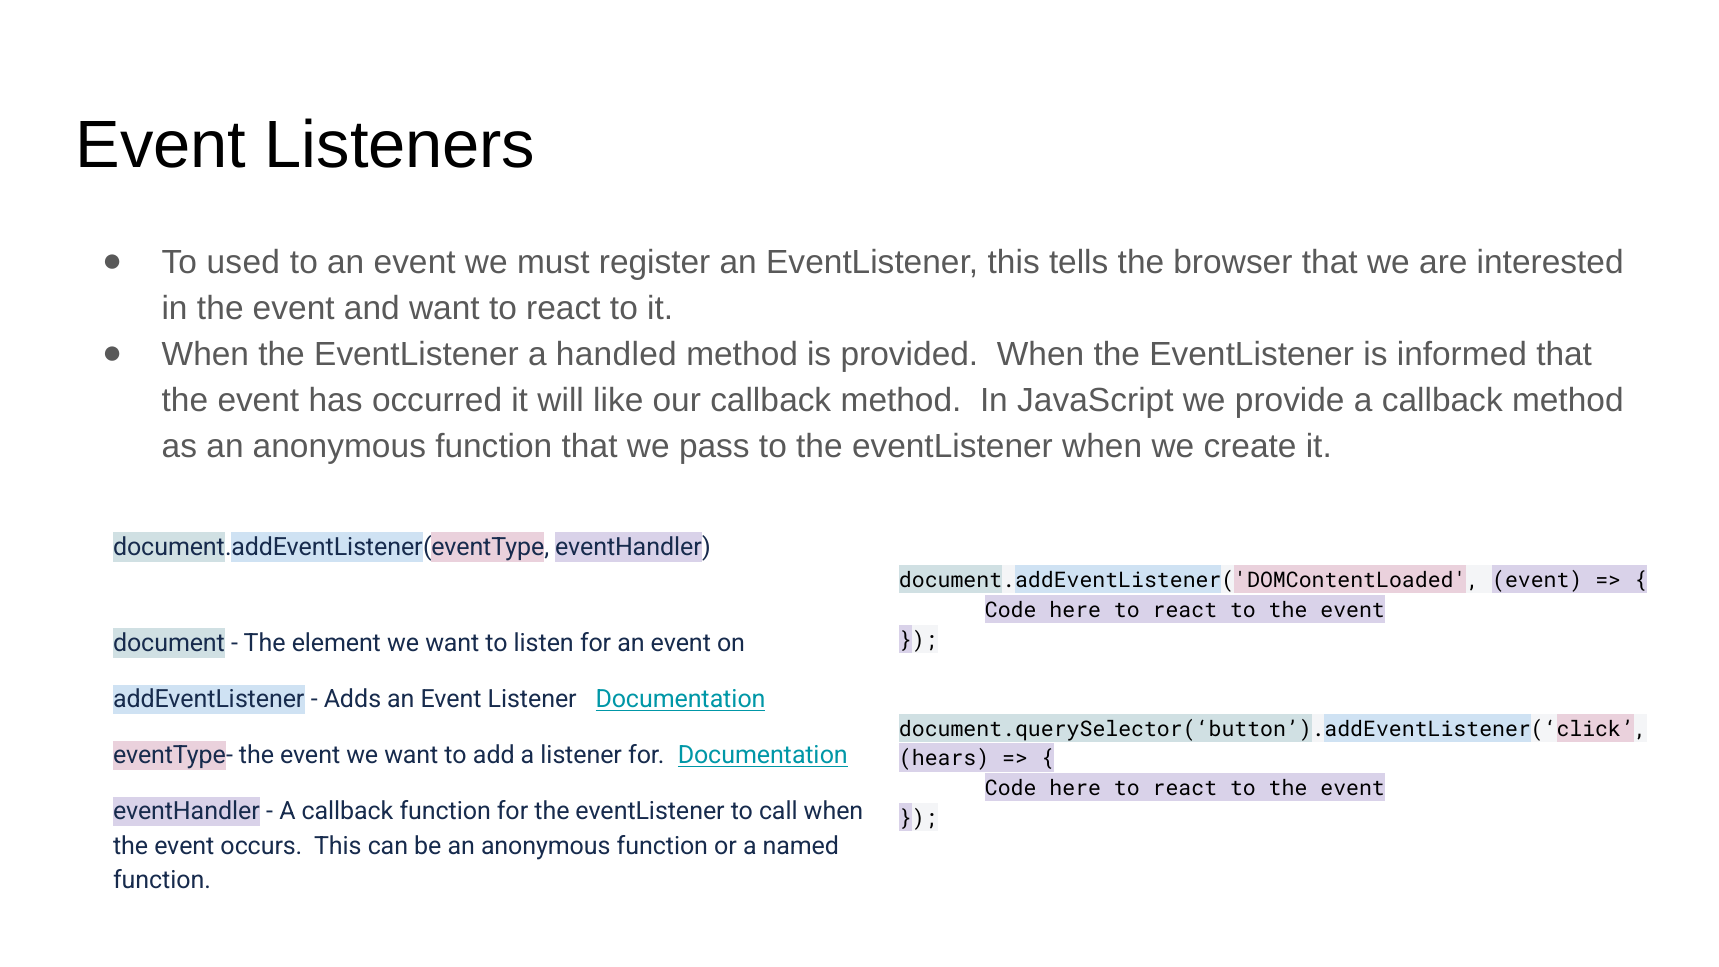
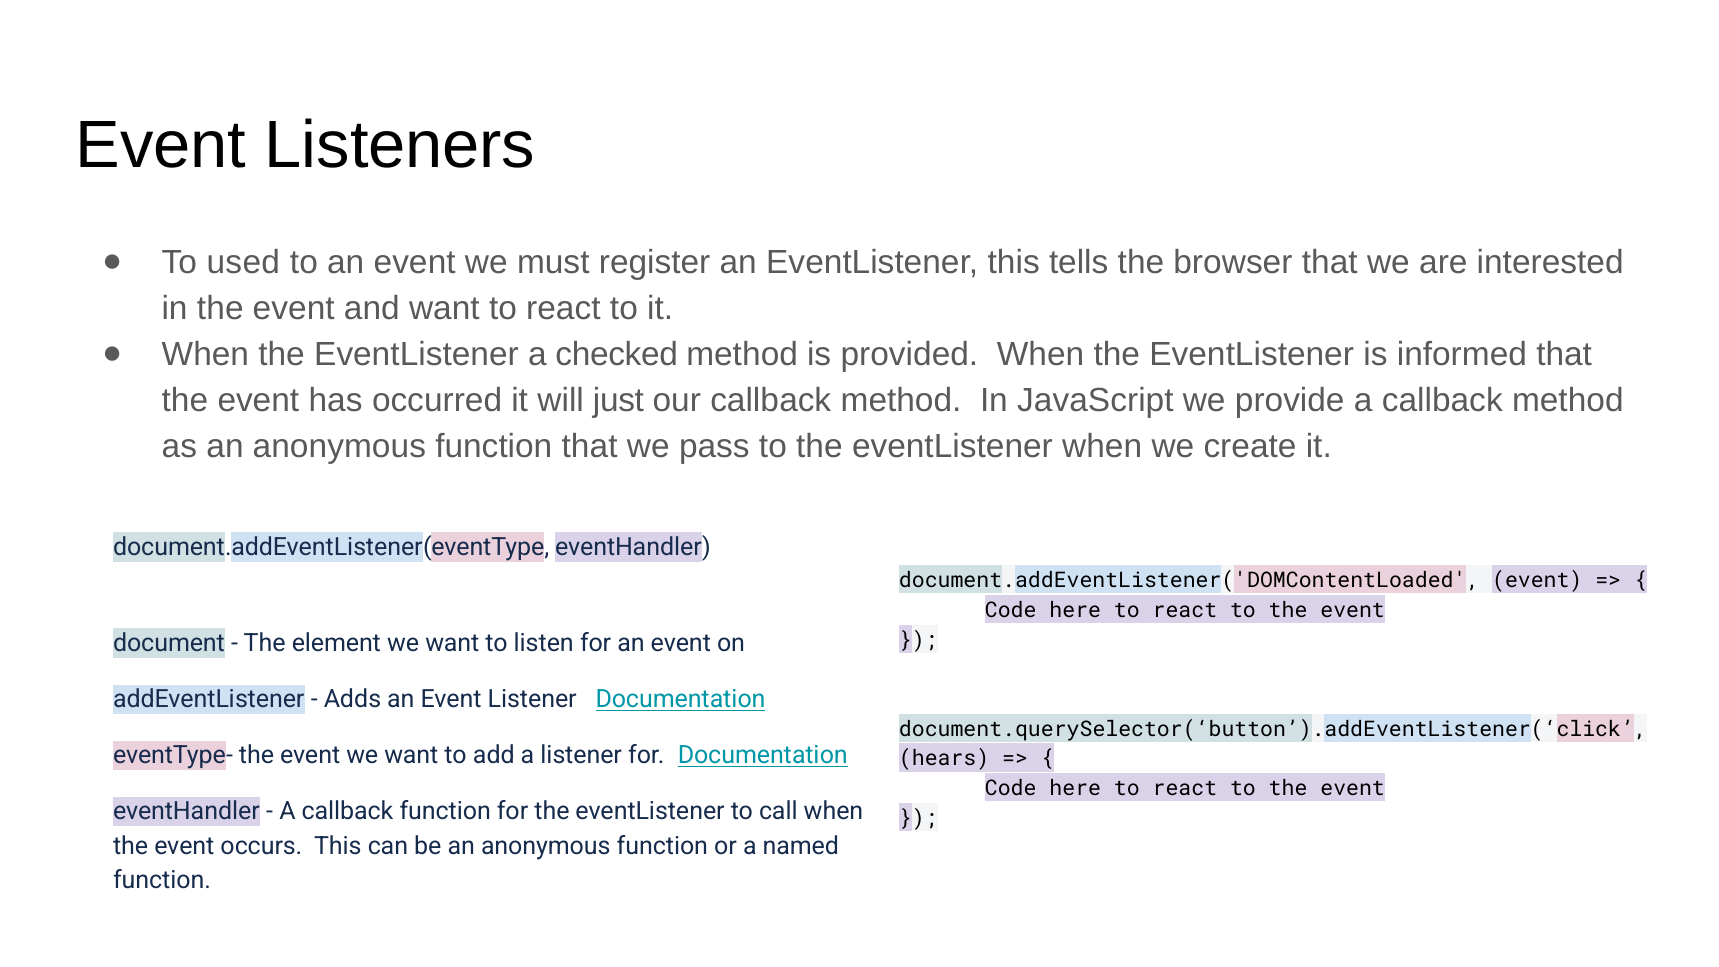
handled: handled -> checked (617, 354)
like: like -> just (618, 400)
